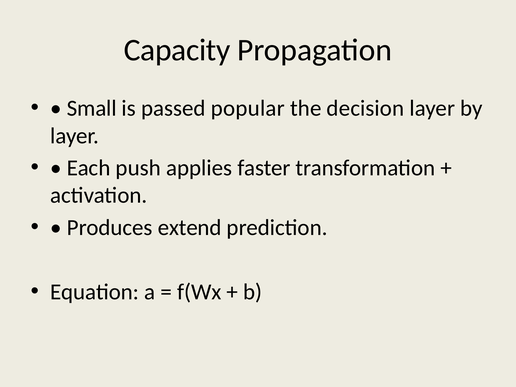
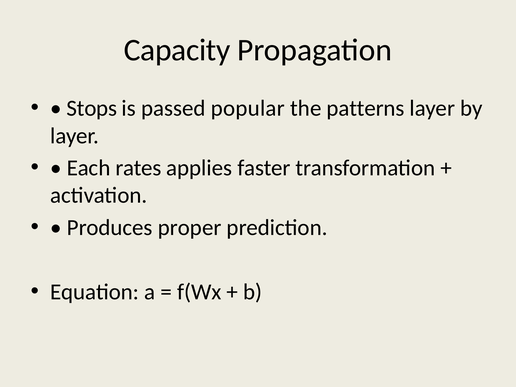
Small: Small -> Stops (92, 108)
decision: decision -> patterns (366, 108)
push: push -> rates (138, 168)
extend: extend -> proper (190, 228)
